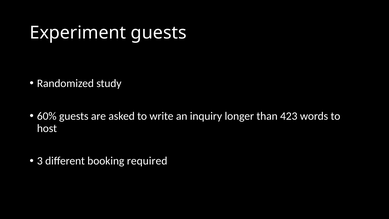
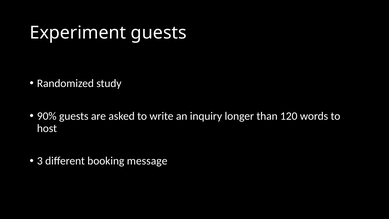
60%: 60% -> 90% (47, 116)
423: 423 -> 120 (289, 116)
required: required -> message (147, 161)
